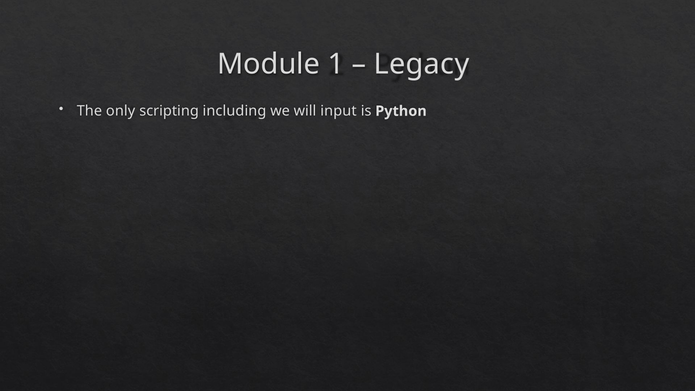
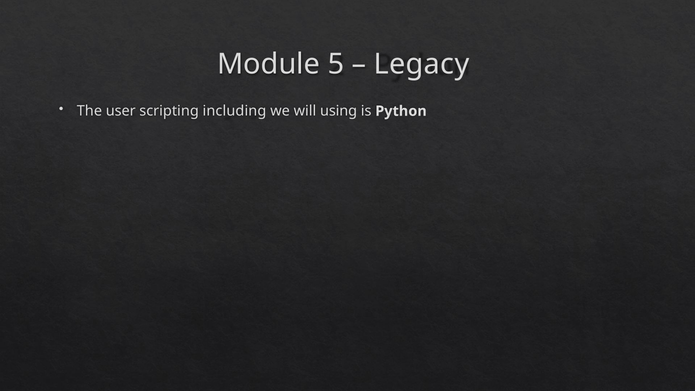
1: 1 -> 5 (336, 64)
only: only -> user (121, 111)
input: input -> using (339, 111)
